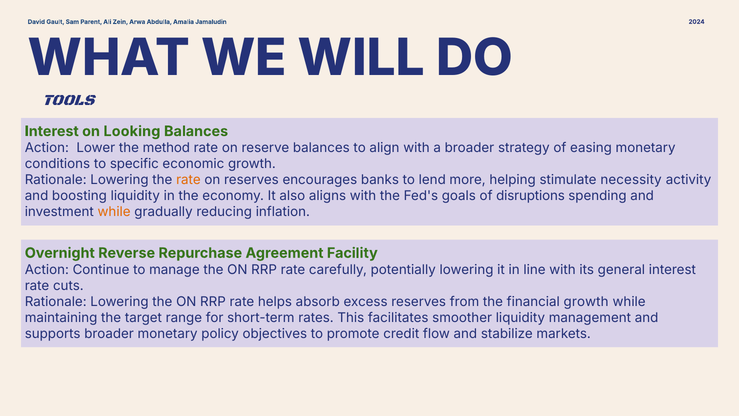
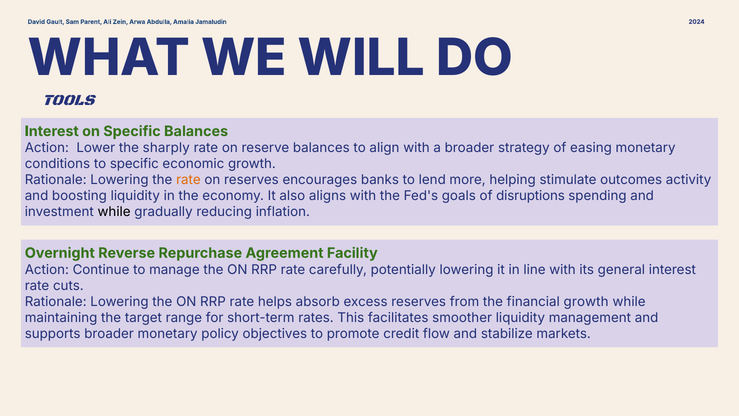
on Looking: Looking -> Specific (132, 131)
method: method -> sharply (166, 148)
necessity: necessity -> outcomes (631, 180)
while colour: orange -> black (114, 212)
